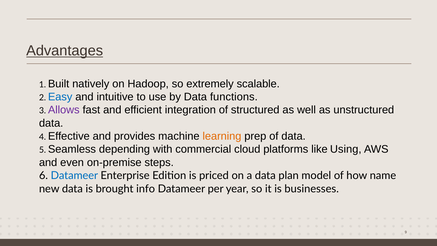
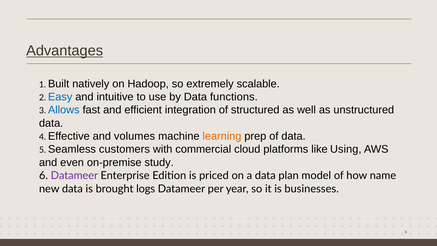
Allows colour: purple -> blue (64, 110)
provides: provides -> volumes (135, 136)
depending: depending -> customers (124, 149)
steps: steps -> study (159, 162)
Datameer colour: blue -> purple (74, 175)
info: info -> logs (146, 189)
